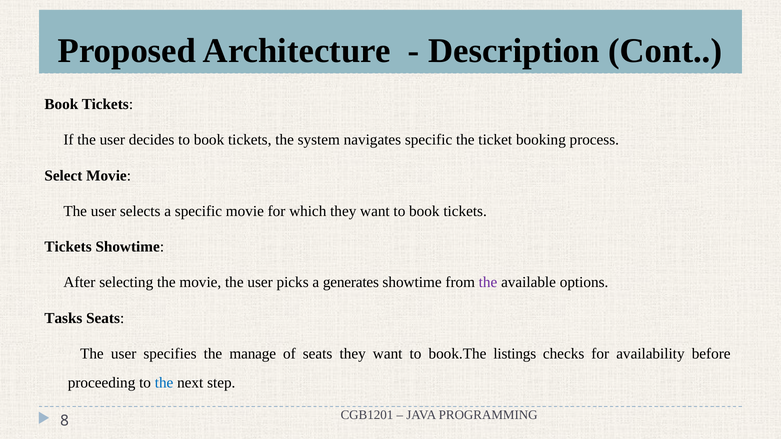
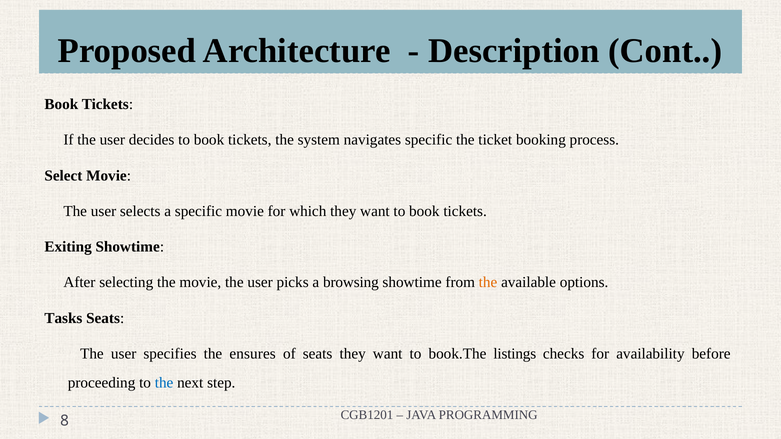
Tickets: Tickets -> Exiting (68, 247)
generates: generates -> browsing (351, 283)
the colour: purple -> orange (488, 283)
manage: manage -> ensures (253, 354)
